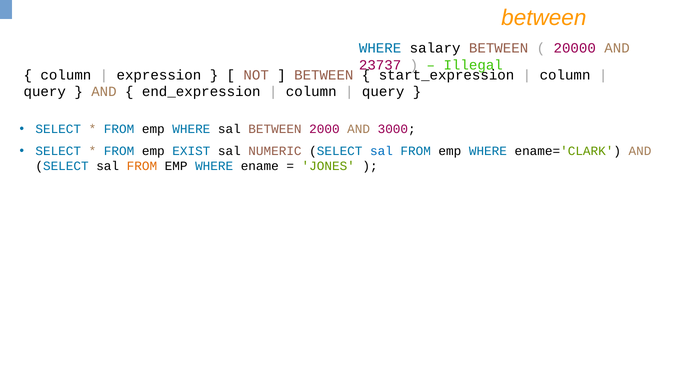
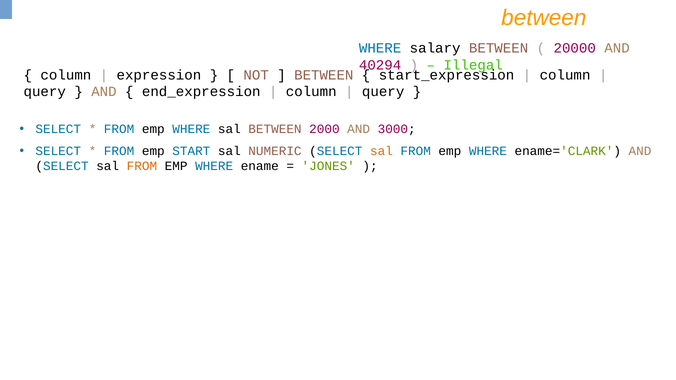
23737: 23737 -> 40294 (380, 65)
EXIST: EXIST -> START (191, 151)
sal colour: blue -> orange (381, 151)
